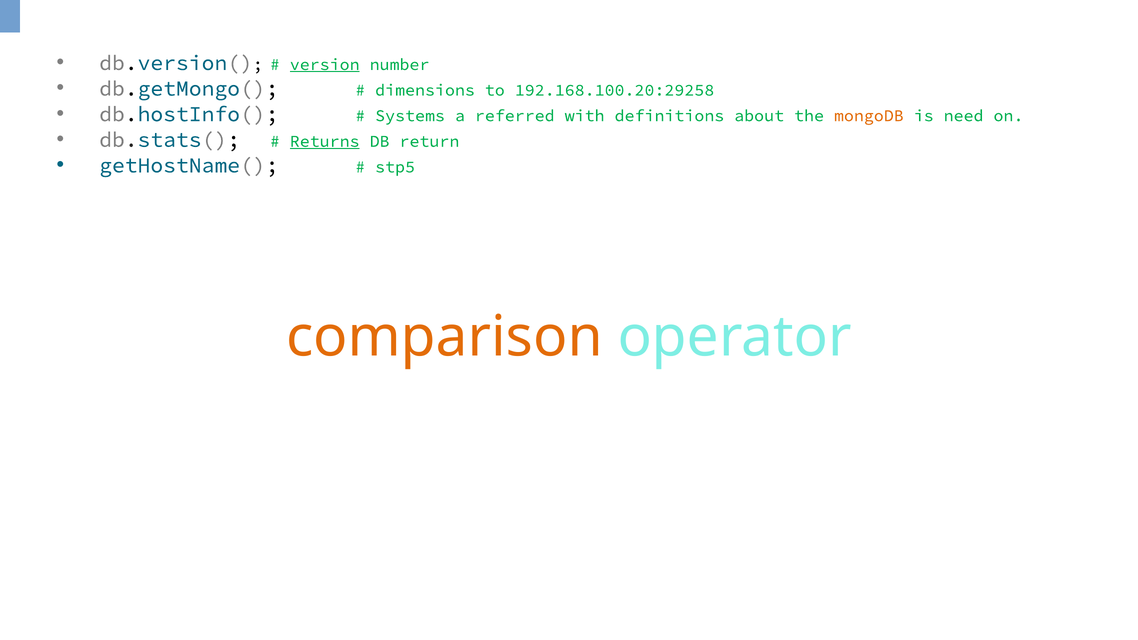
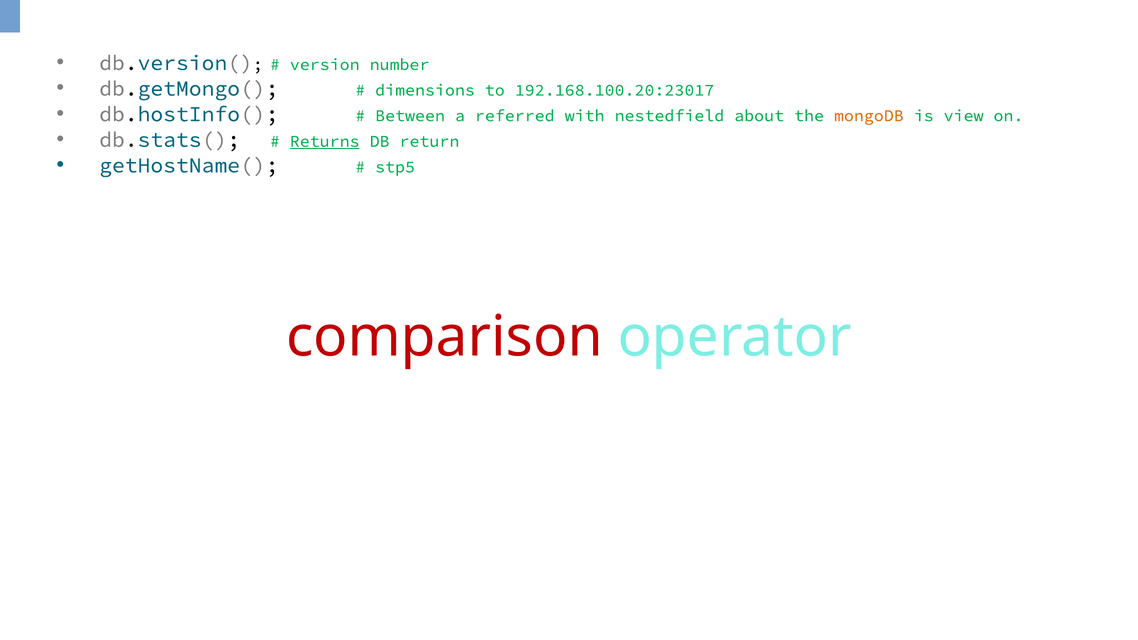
version underline: present -> none (325, 65)
192.168.100.20:29258: 192.168.100.20:29258 -> 192.168.100.20:23017 (615, 90)
Systems: Systems -> Between (410, 116)
definitions: definitions -> nestedfield (669, 116)
need: need -> view (964, 116)
comparison colour: orange -> red (444, 337)
